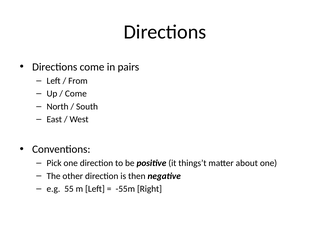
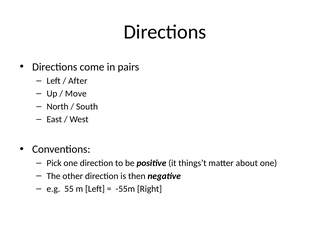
From: From -> After (78, 81)
Come: Come -> Move (76, 93)
